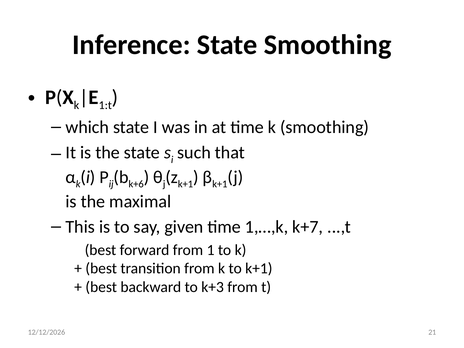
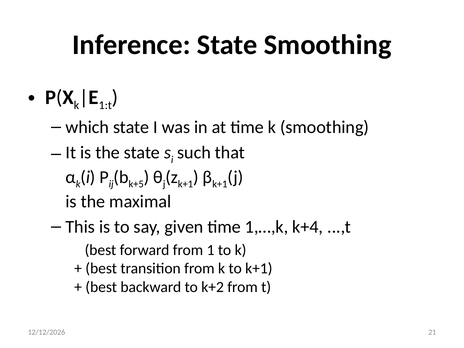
k+6: k+6 -> k+5 (136, 184)
k+7: k+7 -> k+4 (308, 227)
k+3: k+3 -> k+2 (213, 287)
